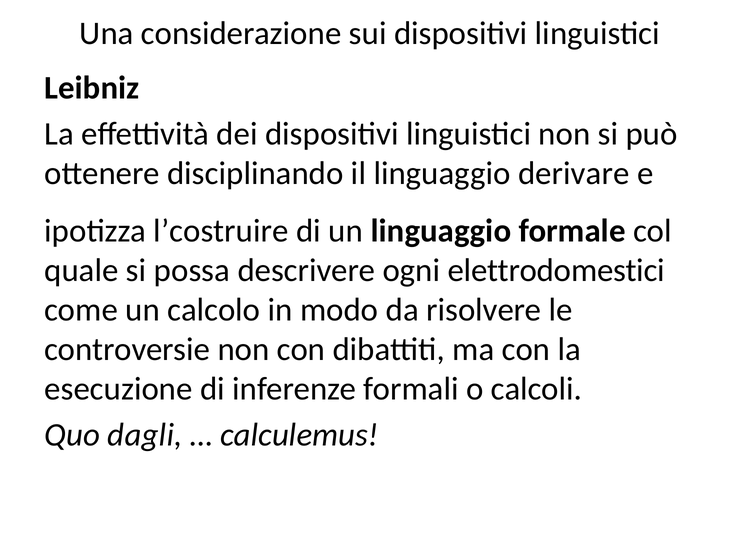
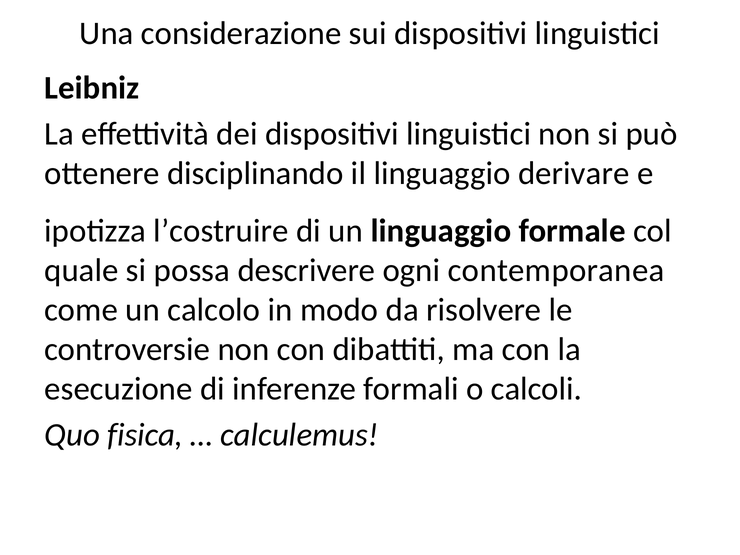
elettrodomestici: elettrodomestici -> contemporanea (556, 270)
dagli: dagli -> fisica (145, 435)
